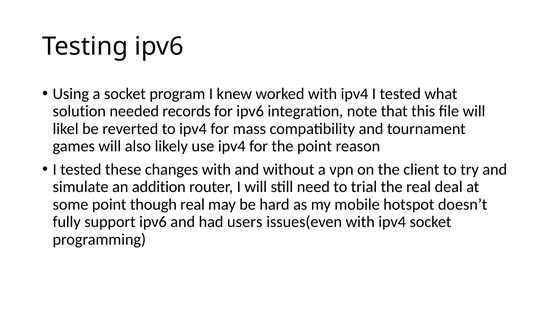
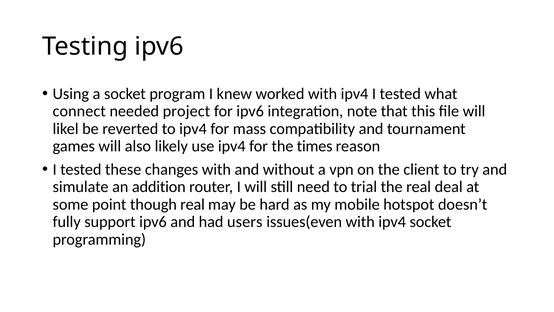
solution: solution -> connect (79, 111)
records: records -> project (186, 111)
the point: point -> times (315, 146)
